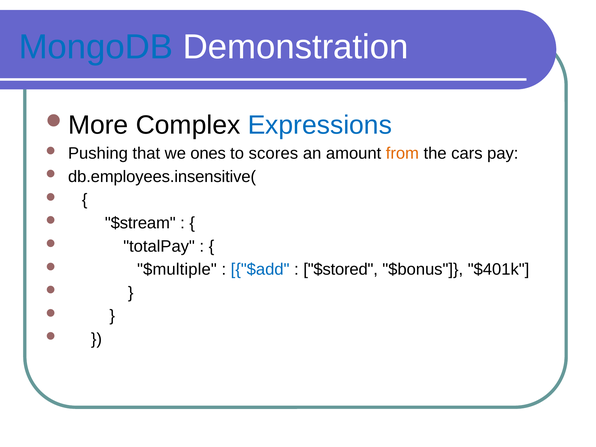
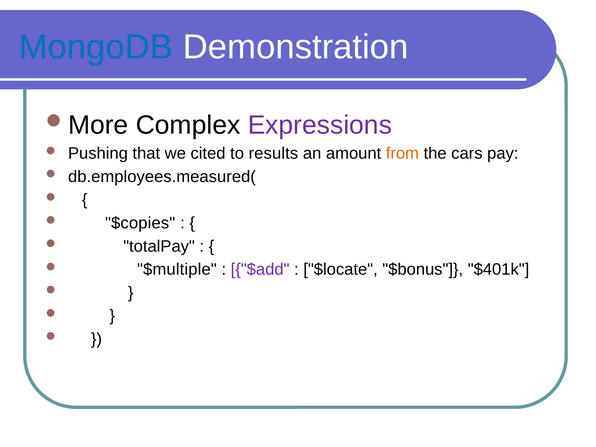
Expressions colour: blue -> purple (320, 125)
ones: ones -> cited (208, 153)
scores: scores -> results (273, 153)
db.employees.insensitive(: db.employees.insensitive( -> db.employees.measured( (162, 177)
$stream: $stream -> $copies (140, 223)
$add colour: blue -> purple (260, 269)
$stored: $stored -> $locate (341, 269)
